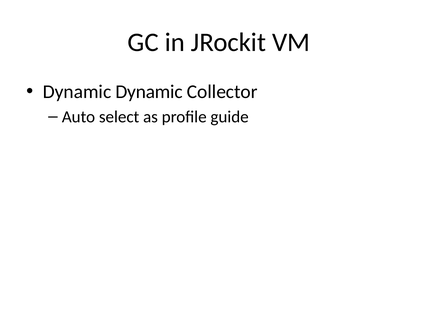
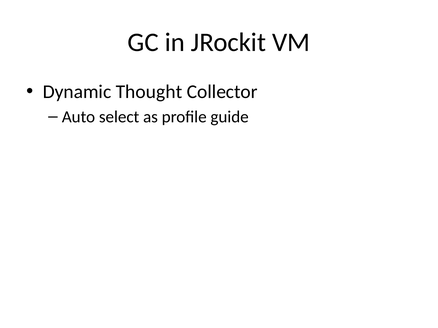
Dynamic Dynamic: Dynamic -> Thought (149, 92)
